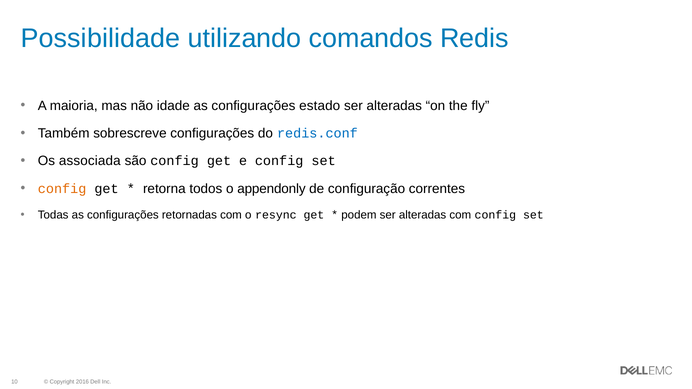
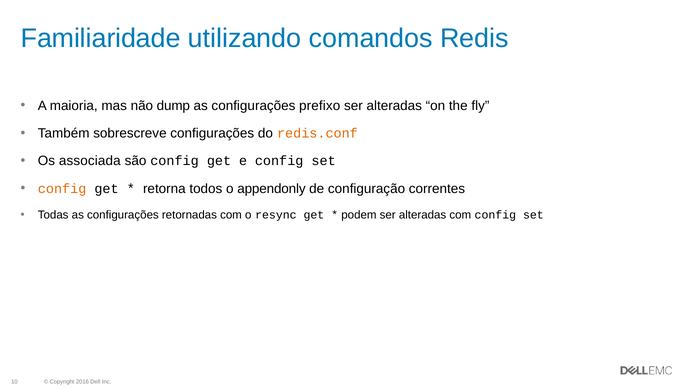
Possibilidade: Possibilidade -> Familiaridade (101, 38)
idade: idade -> dump (173, 106)
estado: estado -> prefixo (320, 106)
redis.conf colour: blue -> orange (317, 133)
